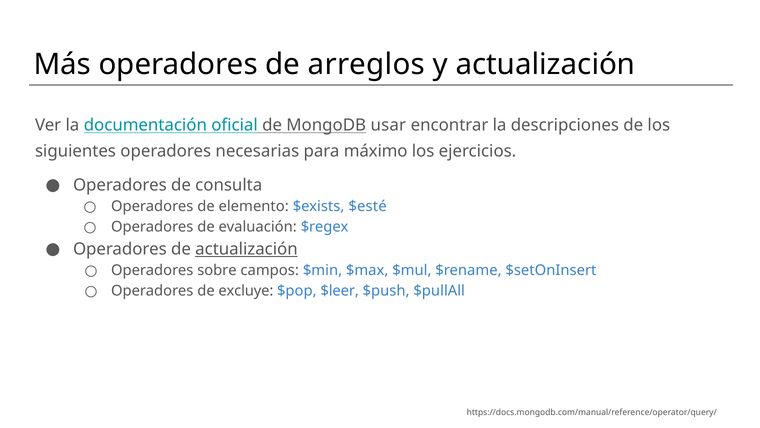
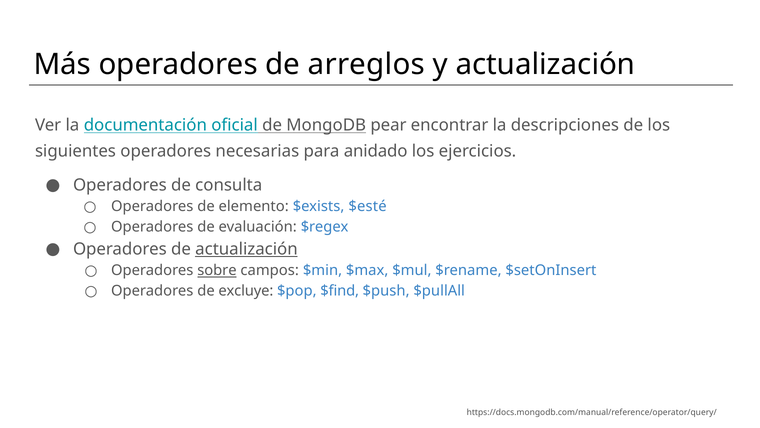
usar: usar -> pear (388, 125)
máximo: máximo -> anidado (376, 151)
sobre underline: none -> present (217, 270)
$leer: $leer -> $find (340, 291)
